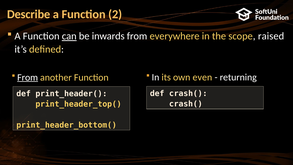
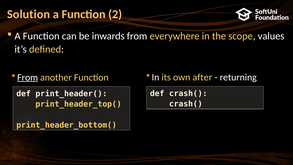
Describe: Describe -> Solution (29, 14)
can underline: present -> none (69, 36)
raised: raised -> values (271, 36)
even: even -> after (202, 77)
